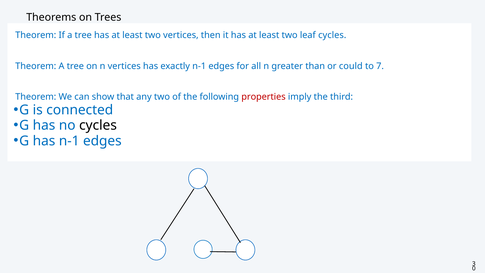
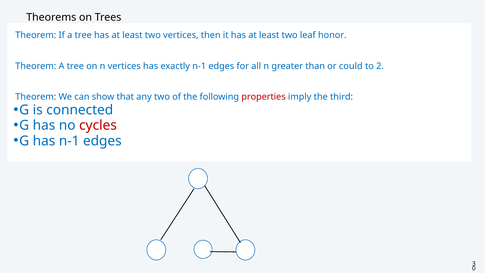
leaf cycles: cycles -> honor (332, 35)
7: 7 -> 2 (380, 66)
cycles colour: black -> red (98, 125)
